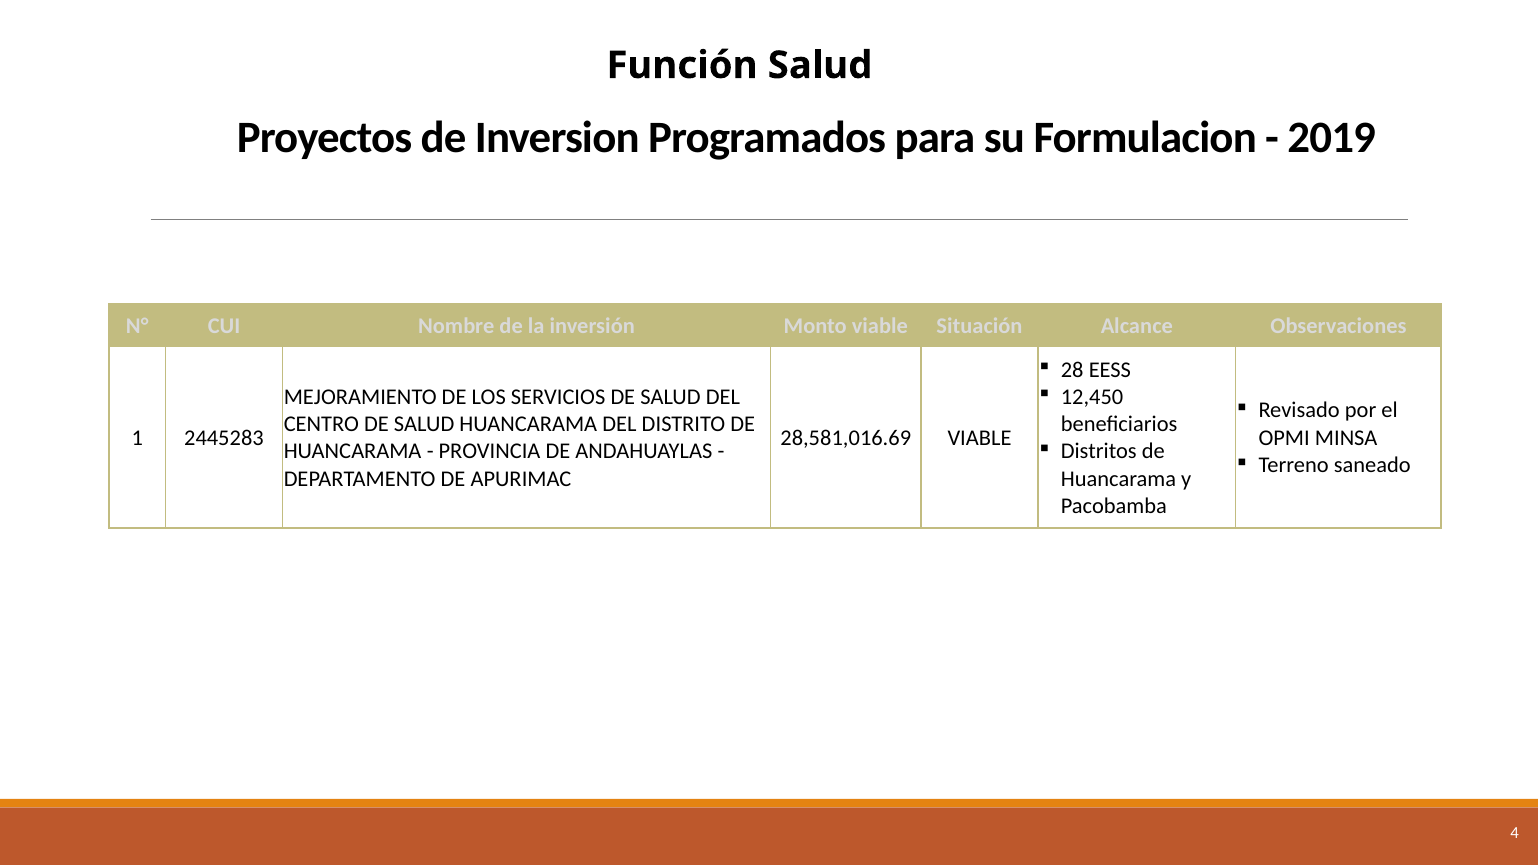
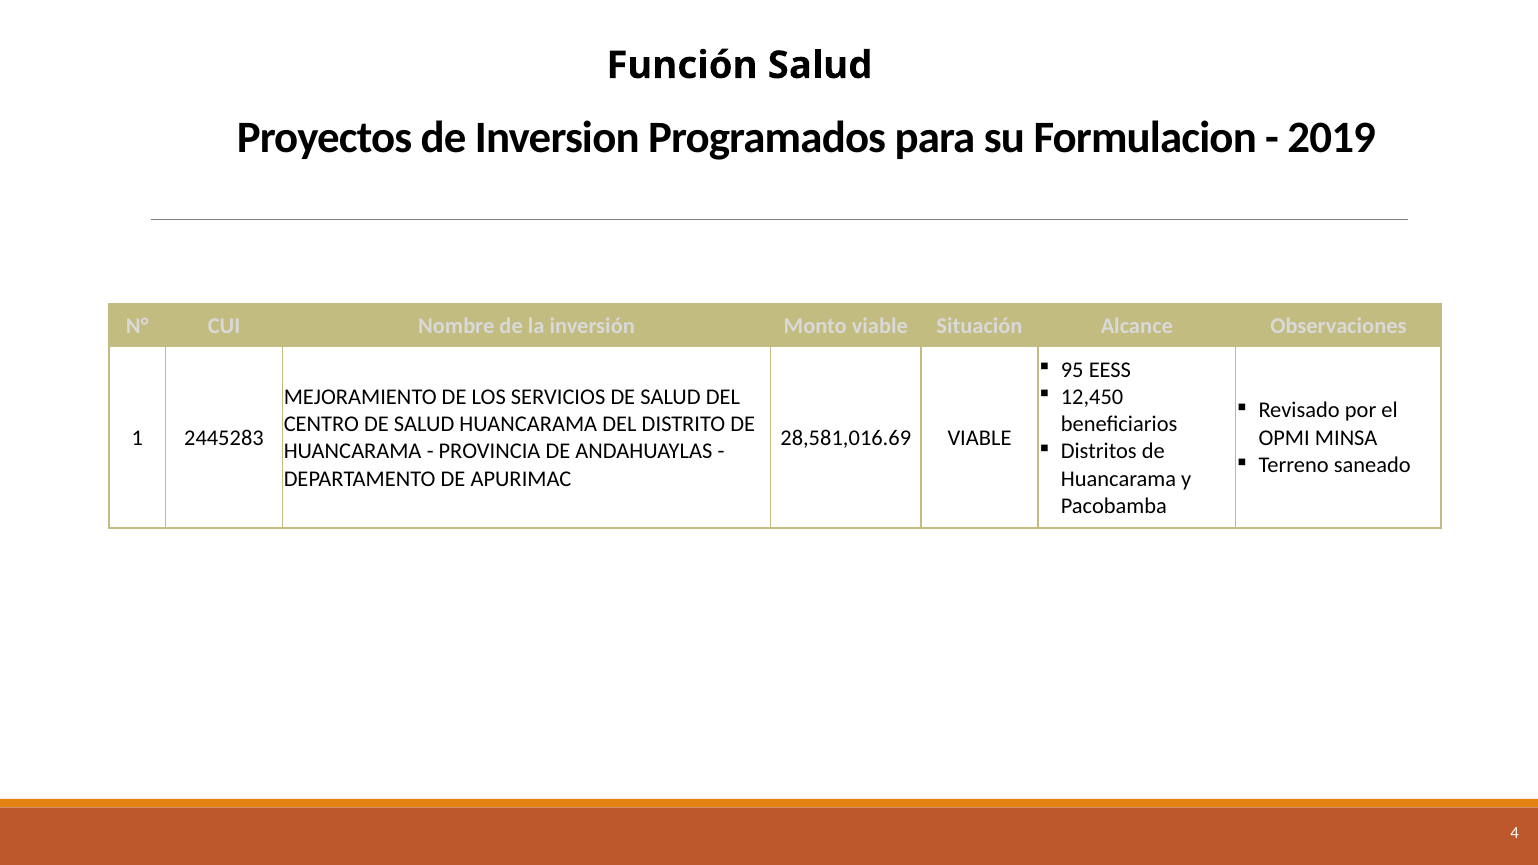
28: 28 -> 95 (1072, 370)
